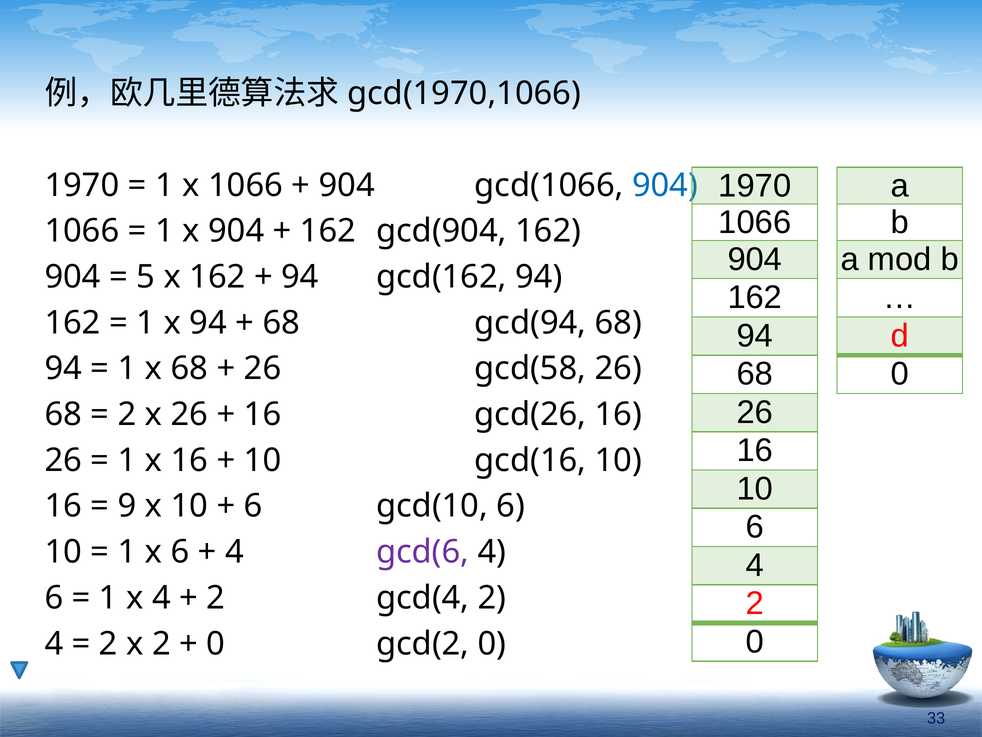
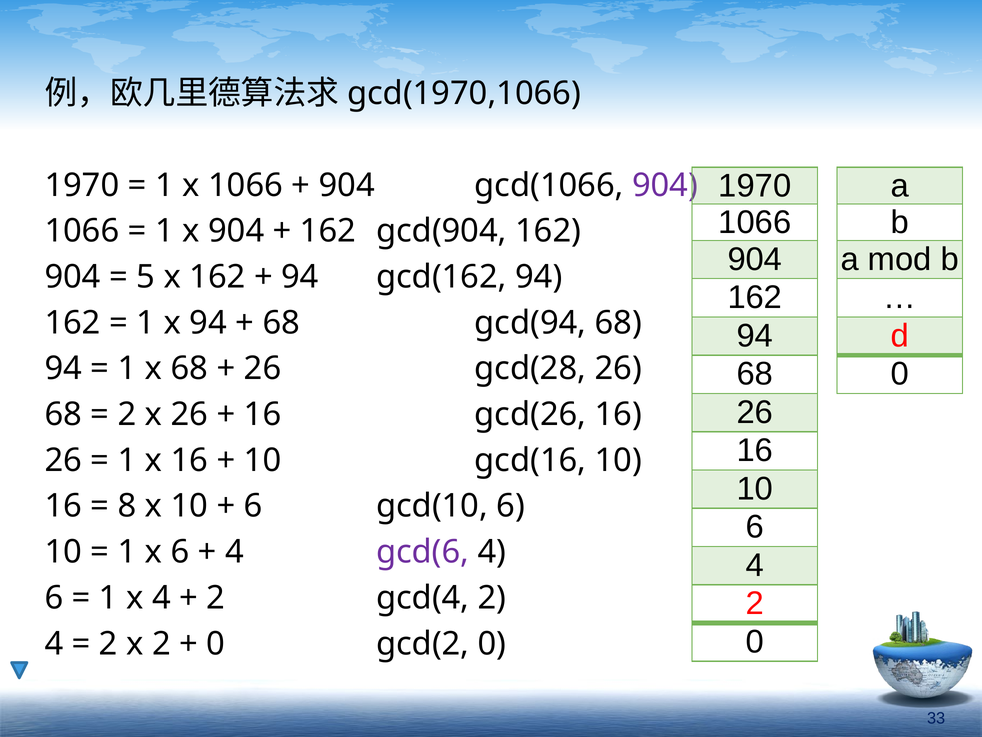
904 colour: blue -> purple (665, 185)
gcd(58: gcd(58 -> gcd(28 (530, 368)
9: 9 -> 8 (127, 506)
